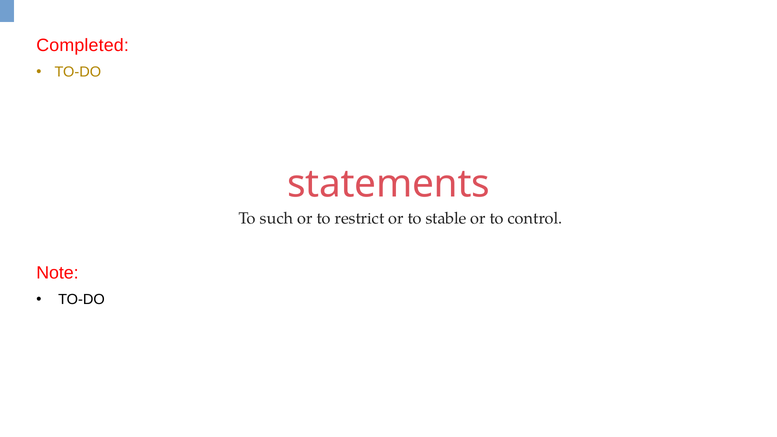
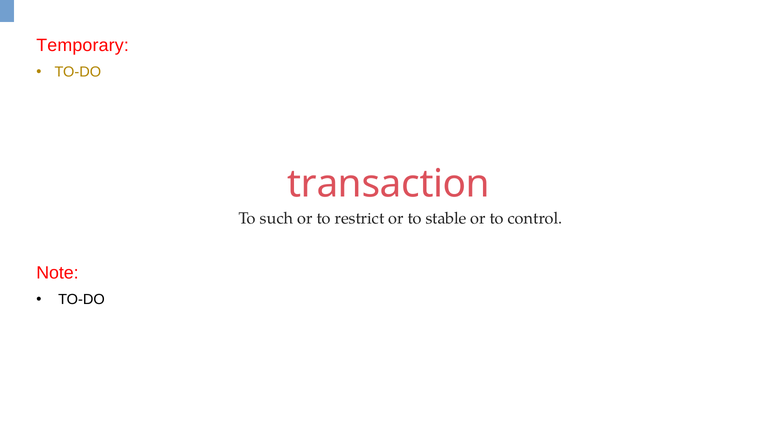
Completed: Completed -> Temporary (83, 45)
statements: statements -> transaction (389, 184)
